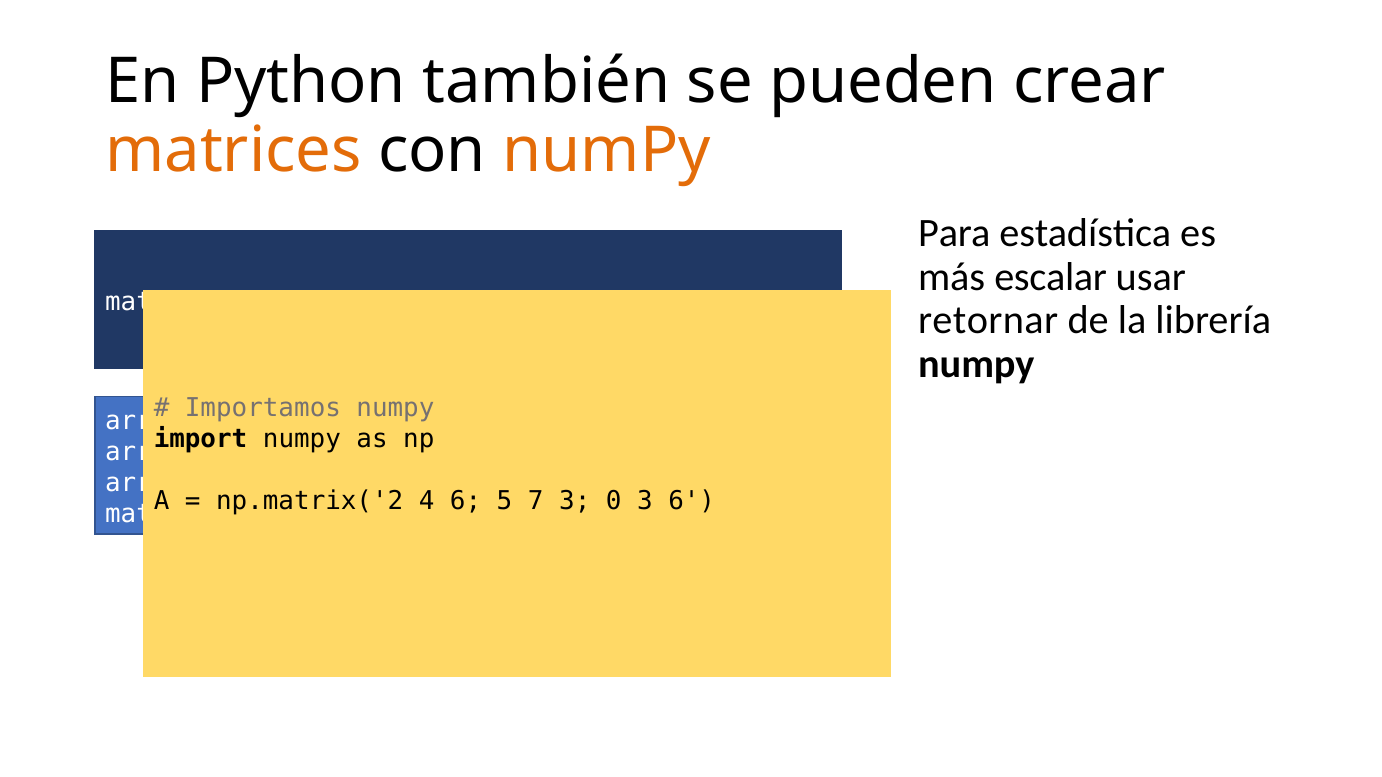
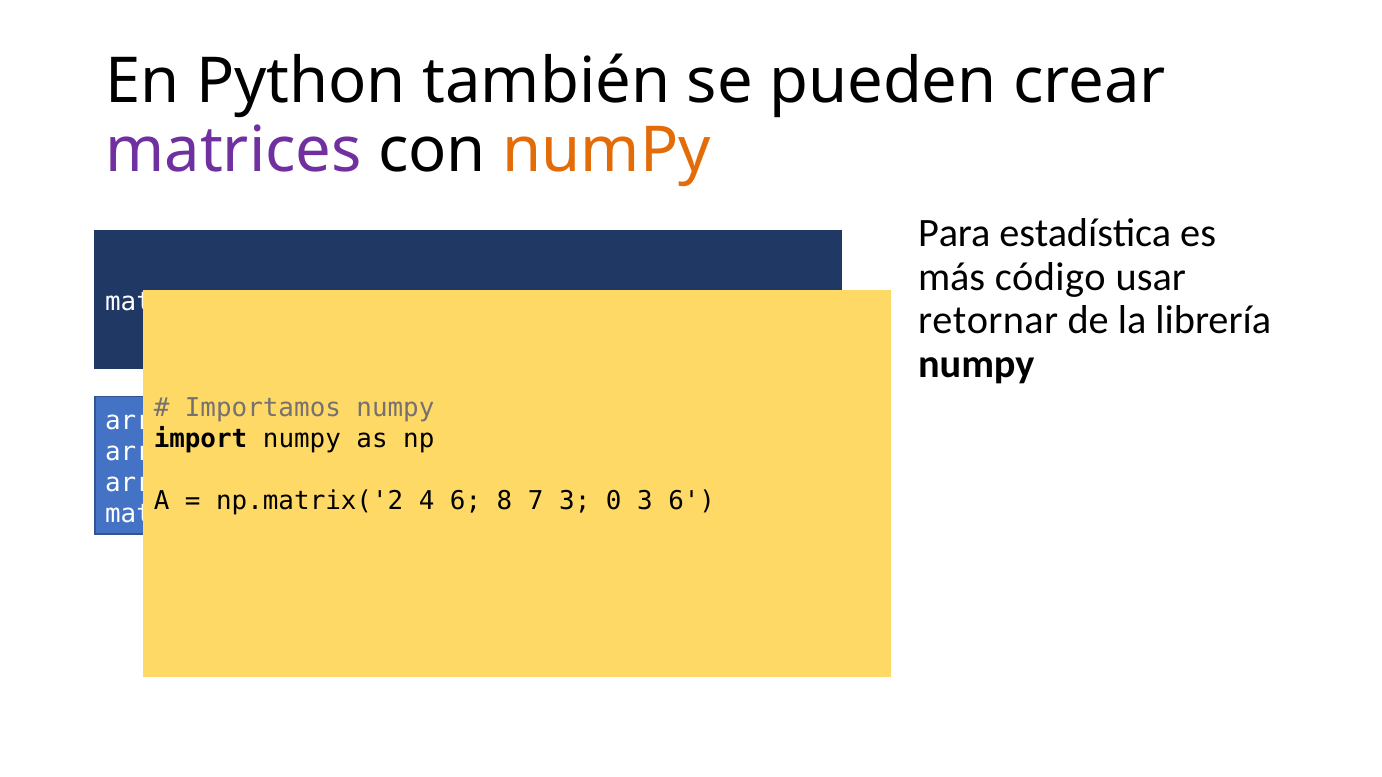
matrices colour: orange -> purple (234, 150)
escalar: escalar -> código (1050, 277)
5: 5 -> 8 (505, 501)
